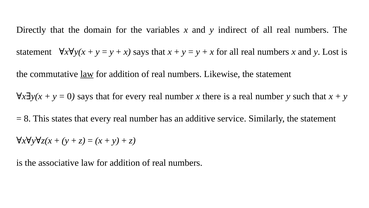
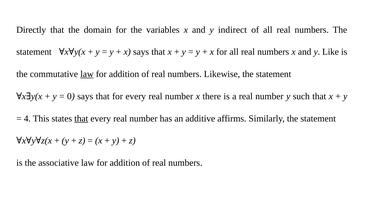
Lost: Lost -> Like (331, 52)
8: 8 -> 4 (27, 118)
that underline: none -> present (81, 118)
service: service -> affirms (232, 118)
